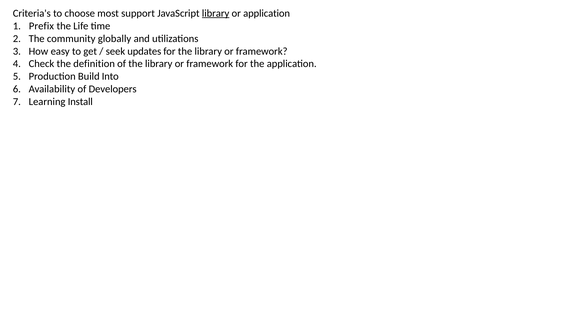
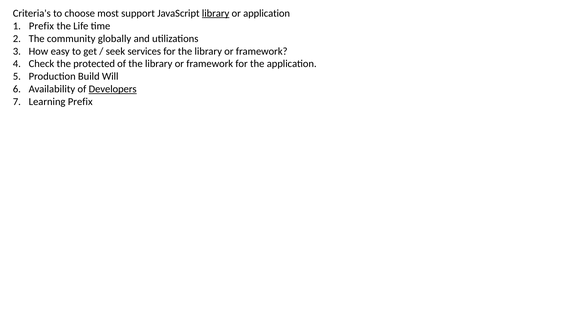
updates: updates -> services (144, 51)
definition: definition -> protected (94, 64)
Into: Into -> Will (110, 77)
Developers underline: none -> present (113, 89)
Learning Install: Install -> Prefix (80, 102)
